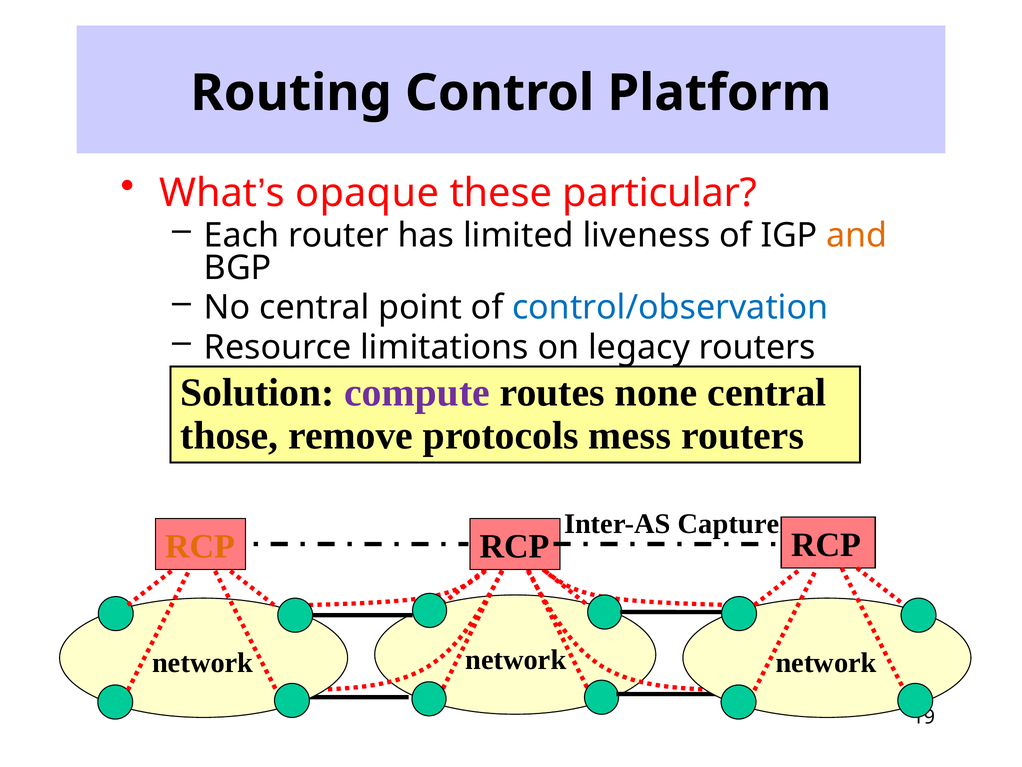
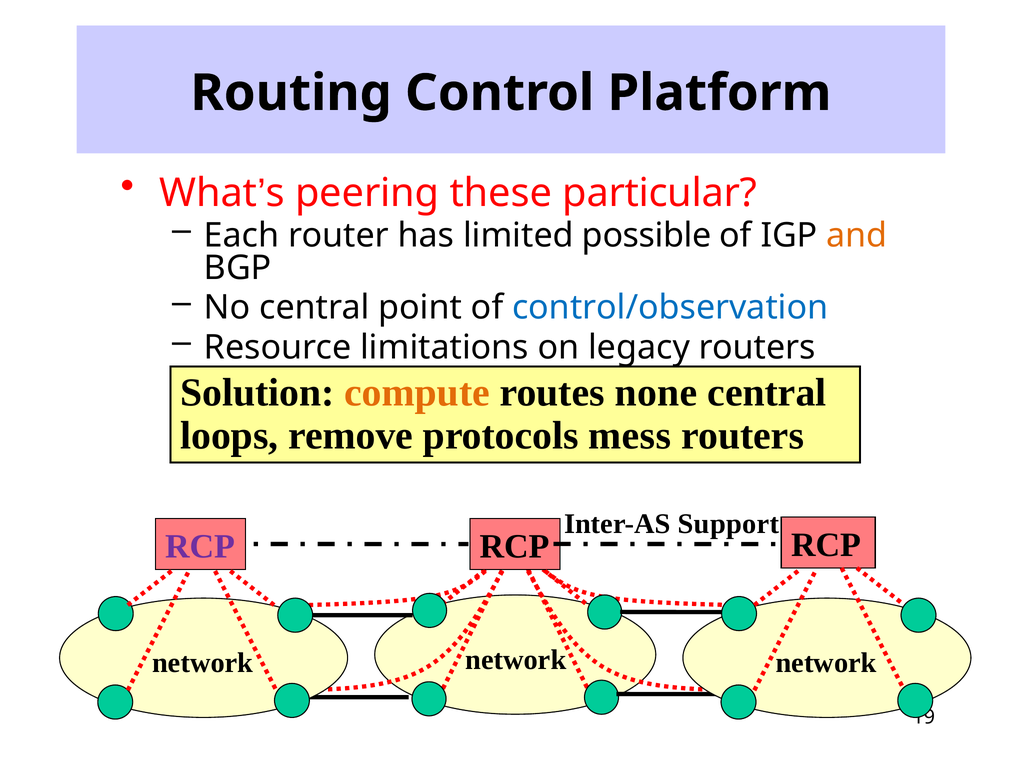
opaque: opaque -> peering (367, 193)
liveness: liveness -> possible (647, 235)
compute colour: purple -> orange (417, 392)
those: those -> loops (229, 435)
Capture: Capture -> Support (728, 523)
RCP colour: orange -> purple (200, 546)
